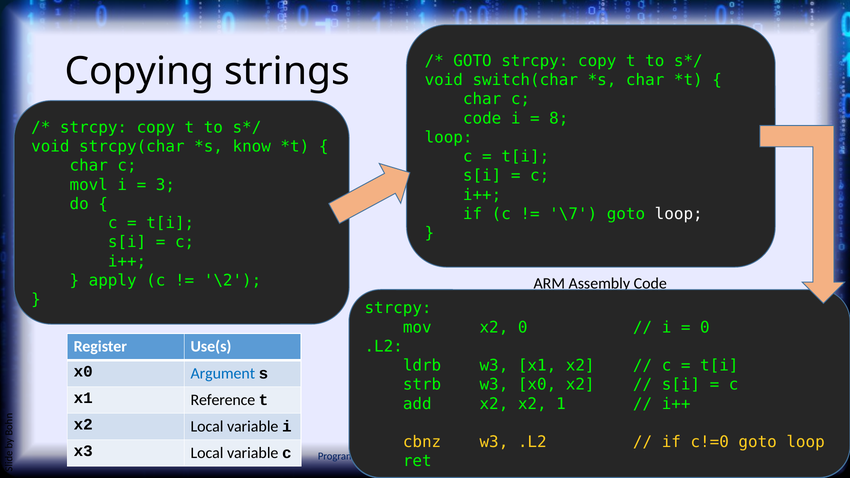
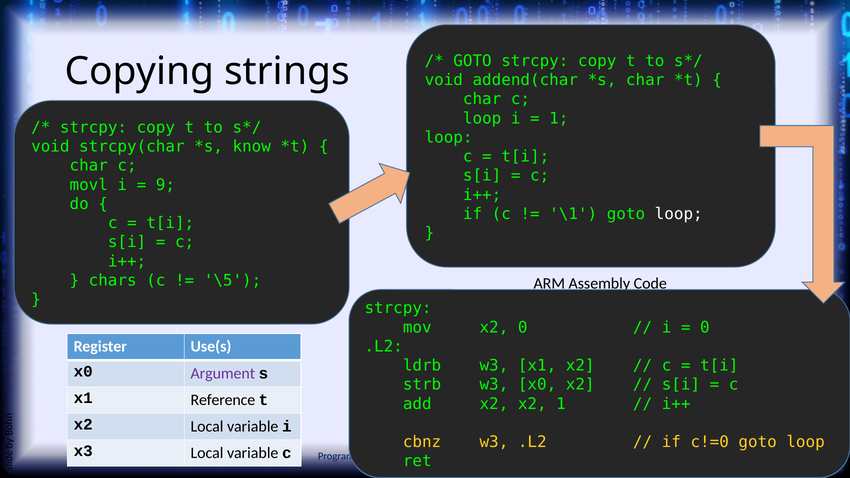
switch(char: switch(char -> addend(char (525, 80)
code: code -> loop (482, 118)
8: 8 -> 1 (559, 118)
3: 3 -> 9 (165, 185)
\7: \7 -> \1 (573, 214)
apply: apply -> chars (113, 280)
\2: \2 -> \5 (233, 280)
Argument colour: blue -> purple (223, 373)
